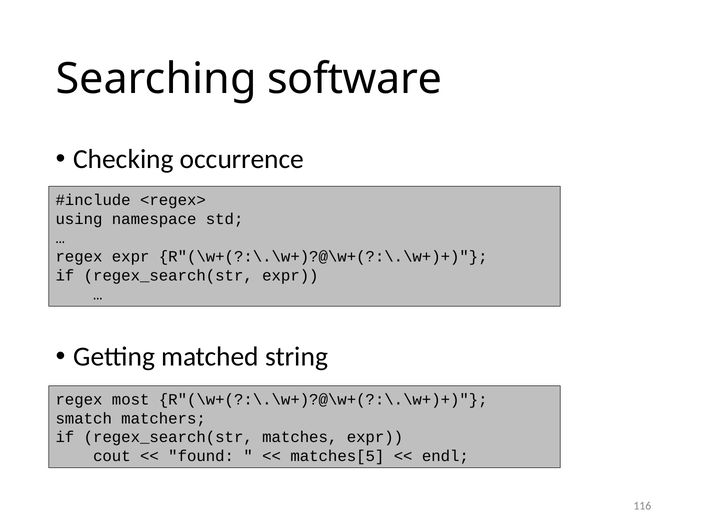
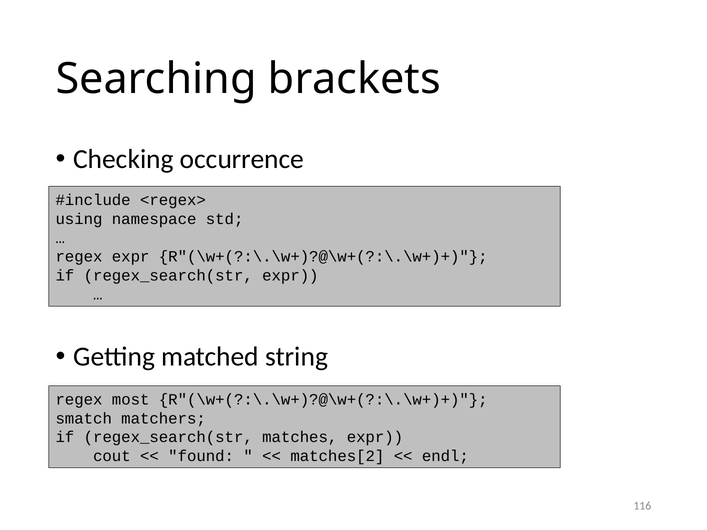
software: software -> brackets (354, 79)
matches[5: matches[5 -> matches[2 (337, 456)
